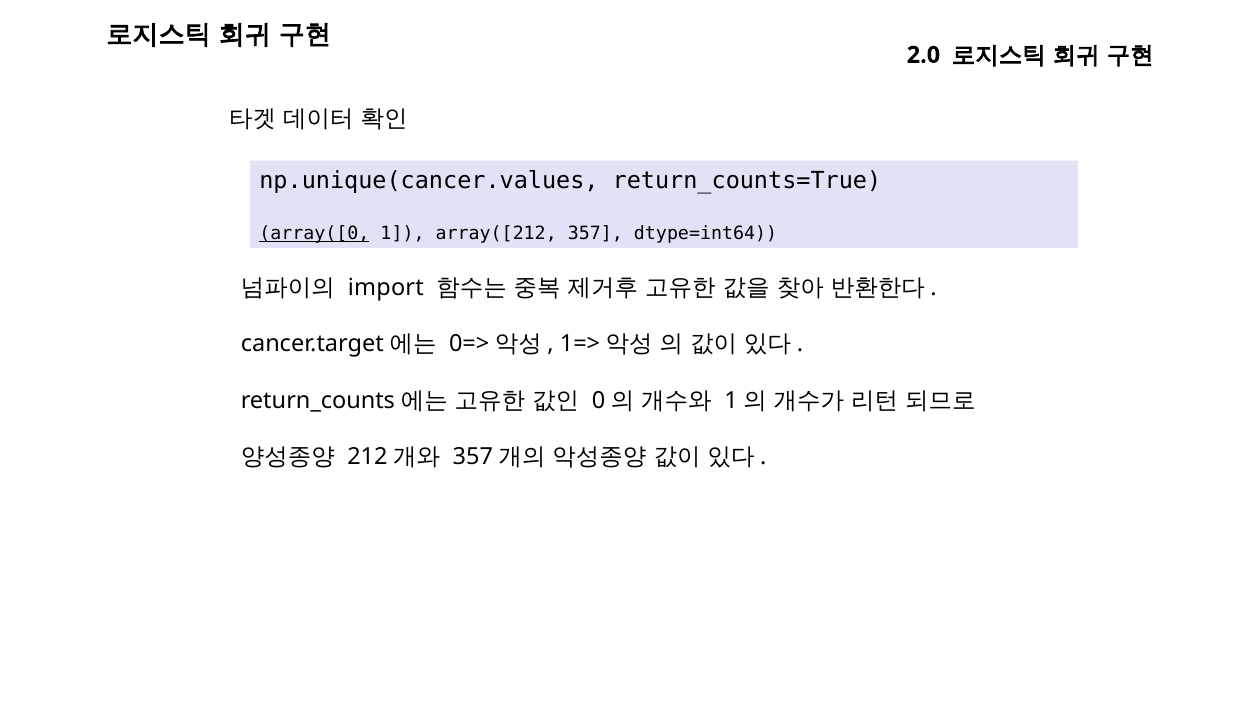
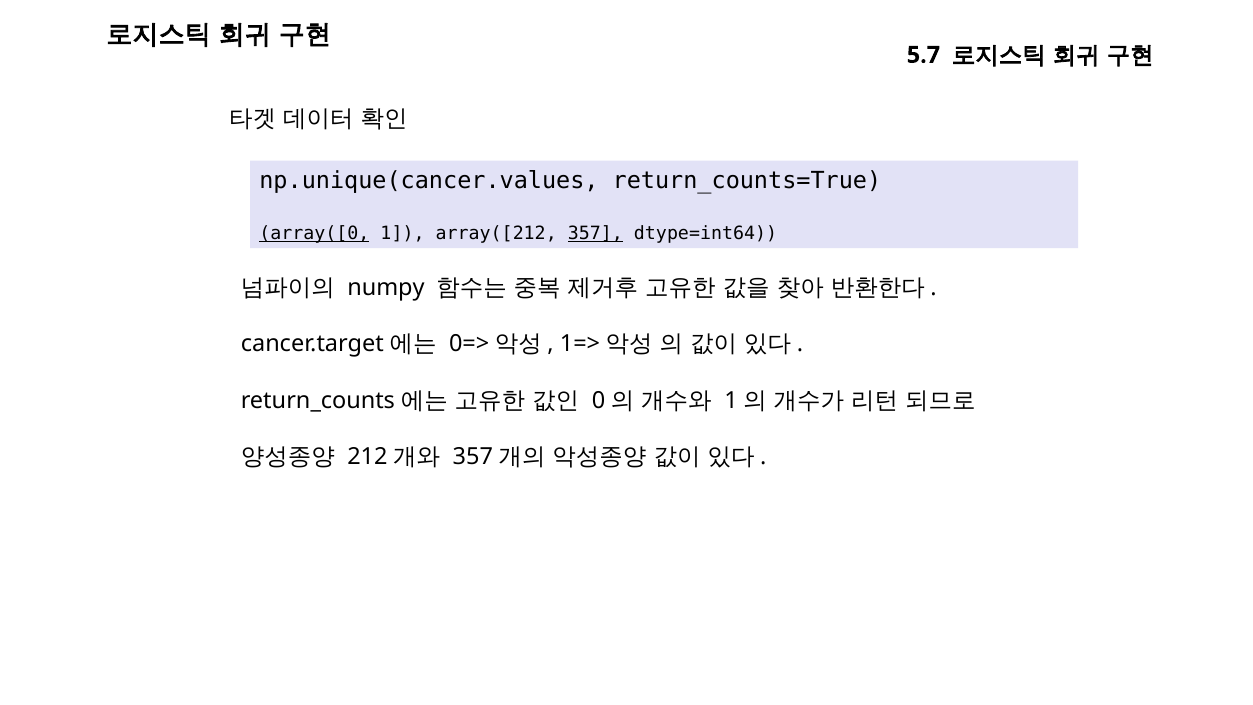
2.0: 2.0 -> 5.7 (923, 55)
357 underline: none -> present (595, 234)
import: import -> numpy (386, 288)
